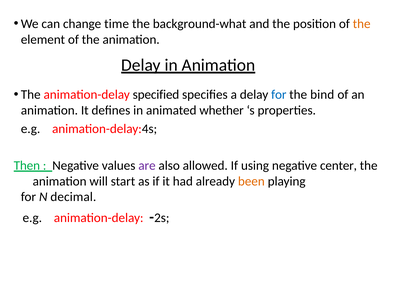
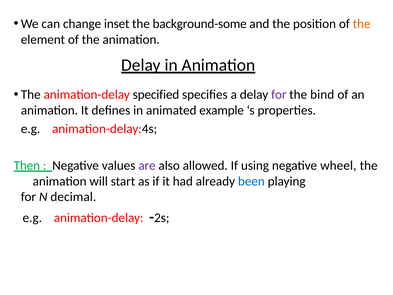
time: time -> inset (117, 24)
background-what: background-what -> background-some (200, 24)
for colour: blue -> purple (279, 95)
whether: whether -> example (222, 110)
center: center -> wheel (338, 165)
been colour: orange -> blue (251, 181)
